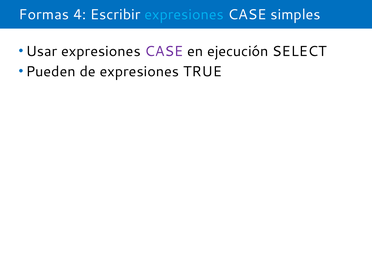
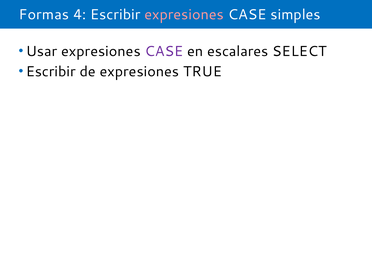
expresiones colour: light blue -> pink (184, 15)
ejecución: ejecución -> escalares (238, 51)
Pueden: Pueden -> Escribir (51, 72)
